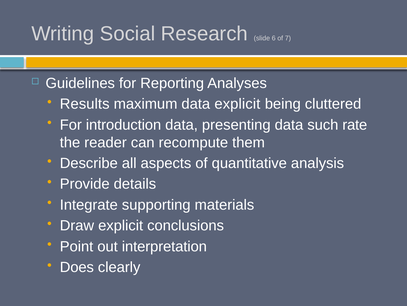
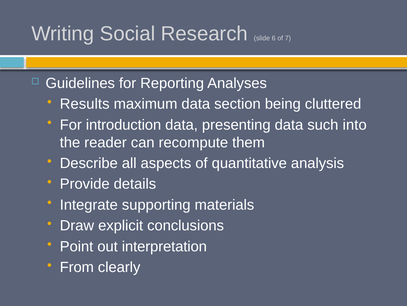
data explicit: explicit -> section (237, 104)
rate: rate -> into (355, 125)
Does: Does -> From (77, 267)
